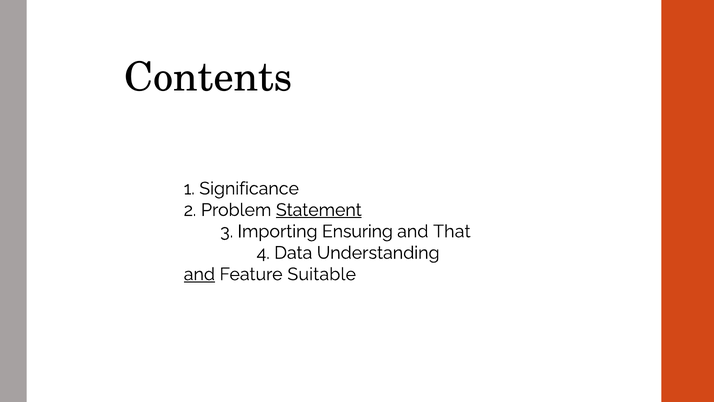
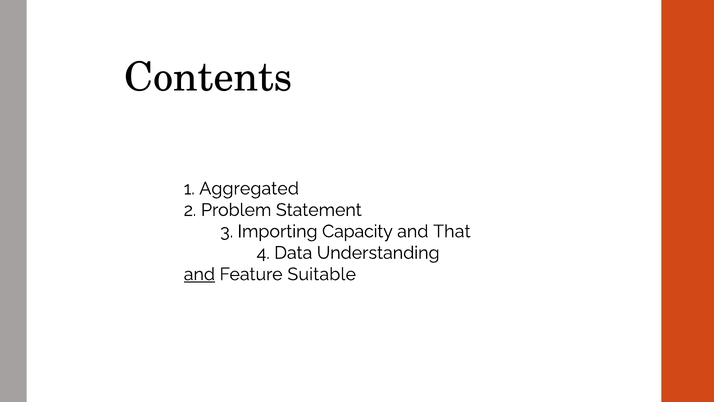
Significance: Significance -> Aggregated (249, 188)
Statement underline: present -> none (319, 210)
Ensuring: Ensuring -> Capacity (357, 231)
